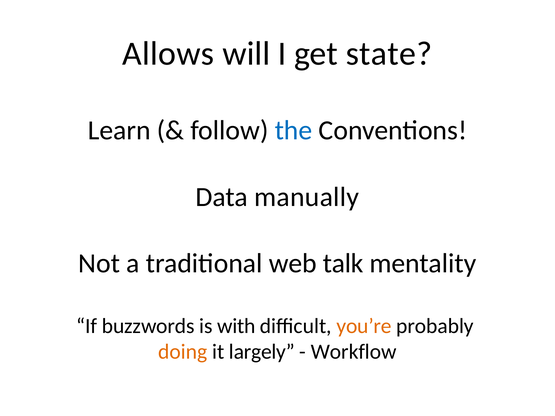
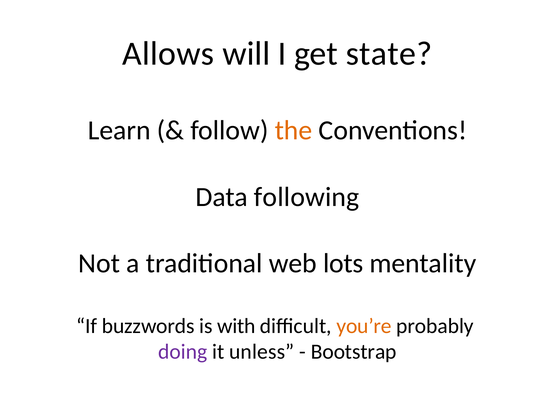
the colour: blue -> orange (294, 130)
manually: manually -> following (307, 197)
talk: talk -> lots (343, 264)
doing colour: orange -> purple (183, 352)
largely: largely -> unless (262, 352)
Workflow: Workflow -> Bootstrap (354, 352)
